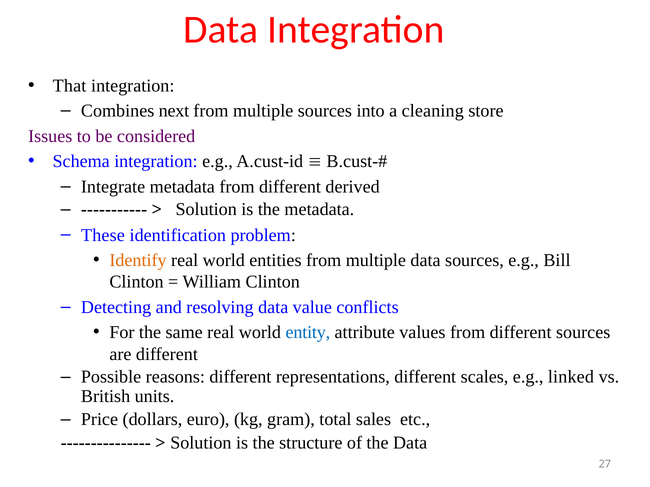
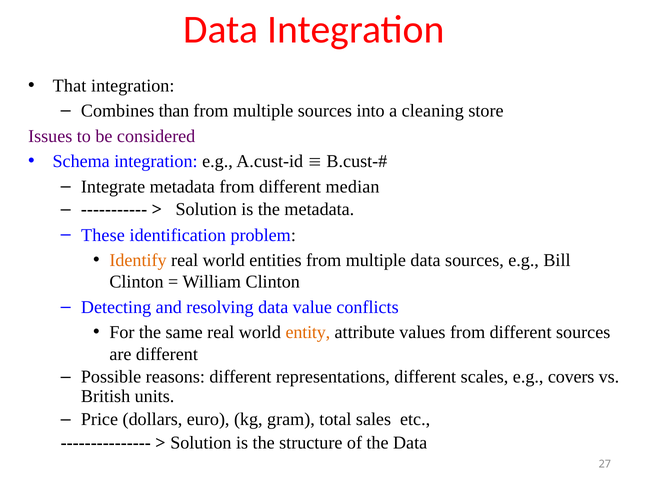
next: next -> than (174, 111)
derived: derived -> median (353, 187)
entity colour: blue -> orange (308, 333)
linked: linked -> covers (571, 377)
